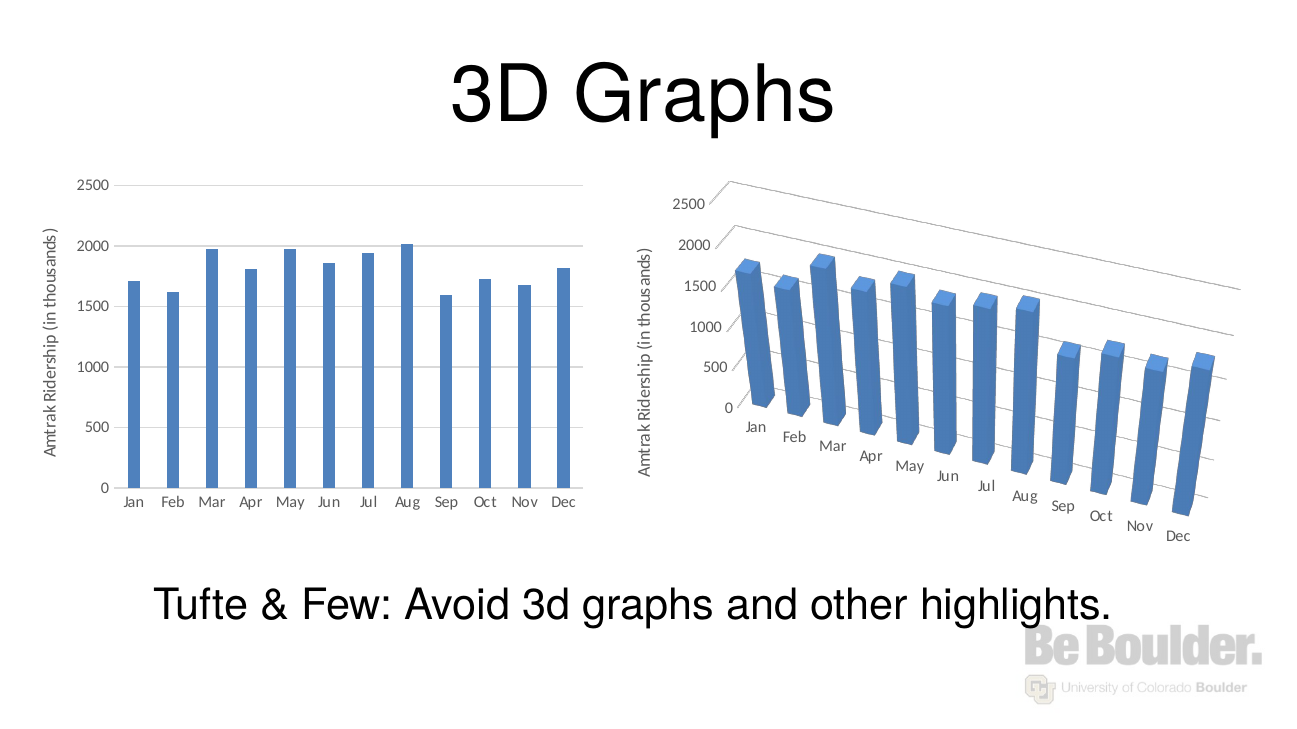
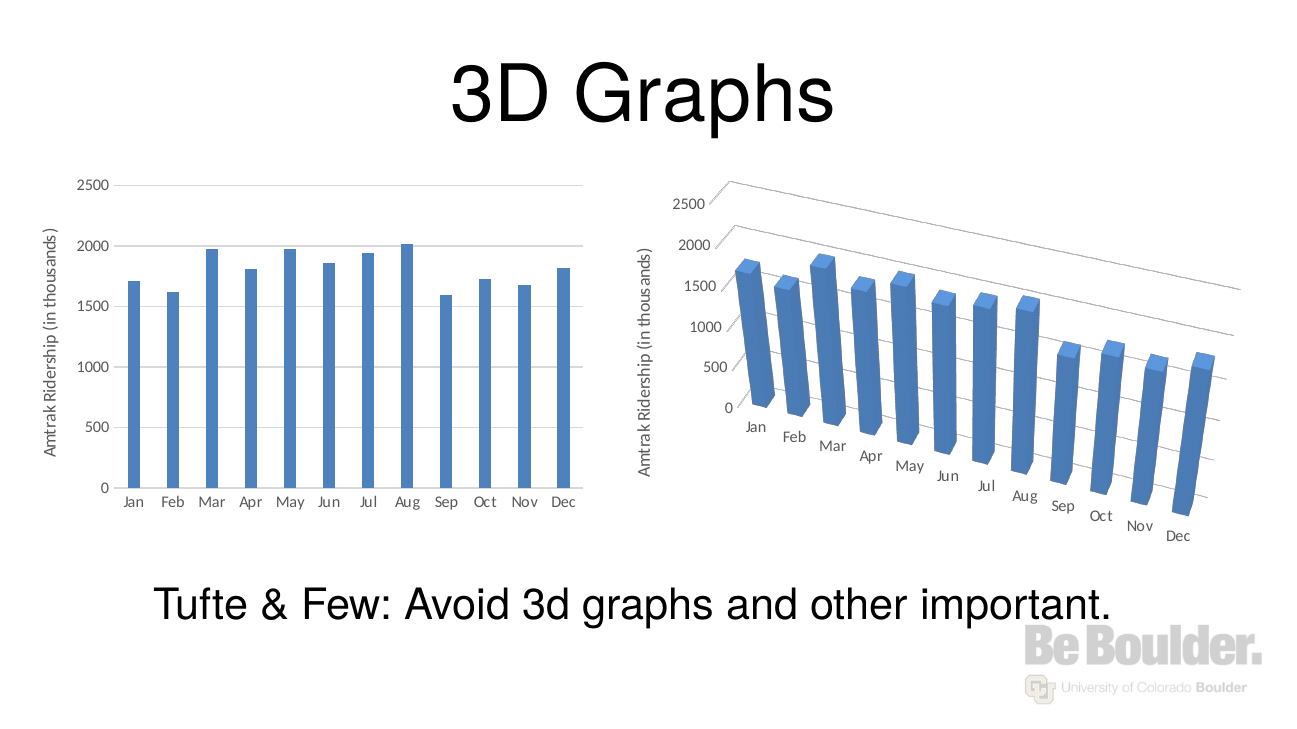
highlights: highlights -> important (1016, 606)
